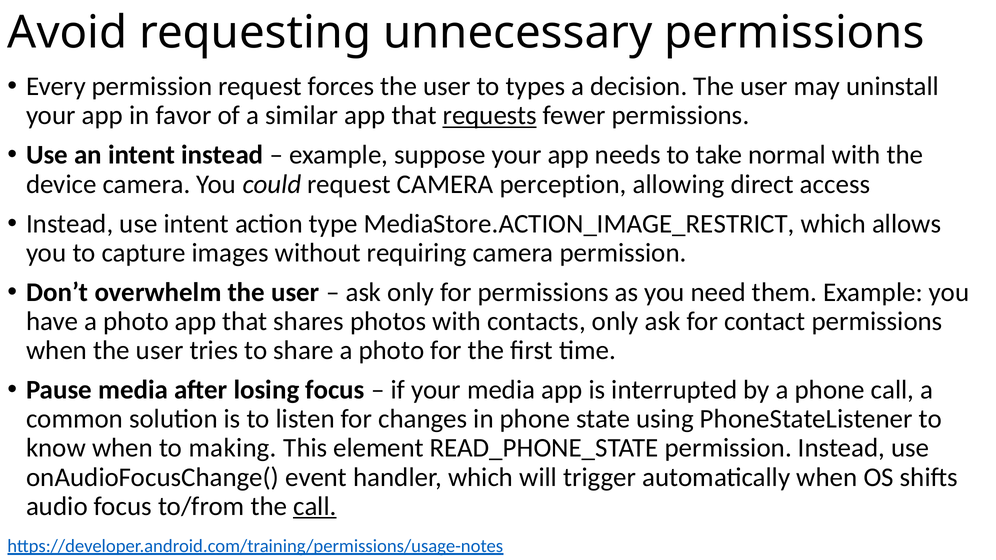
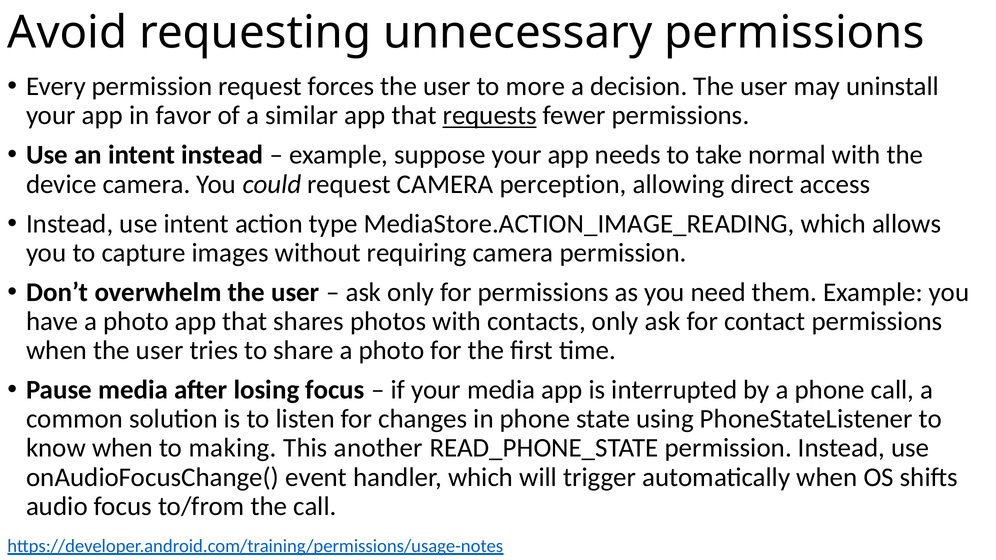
types: types -> more (535, 87)
MediaStore.ACTION_IMAGE_RESTRICT: MediaStore.ACTION_IMAGE_RESTRICT -> MediaStore.ACTION_IMAGE_READING (579, 224)
element: element -> another (378, 448)
call underline: present -> none (315, 507)
